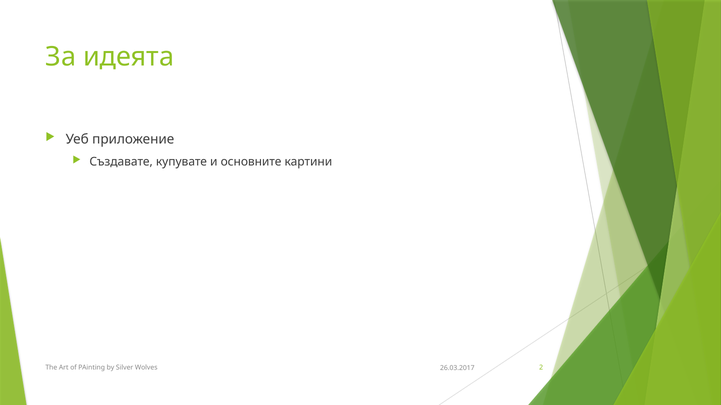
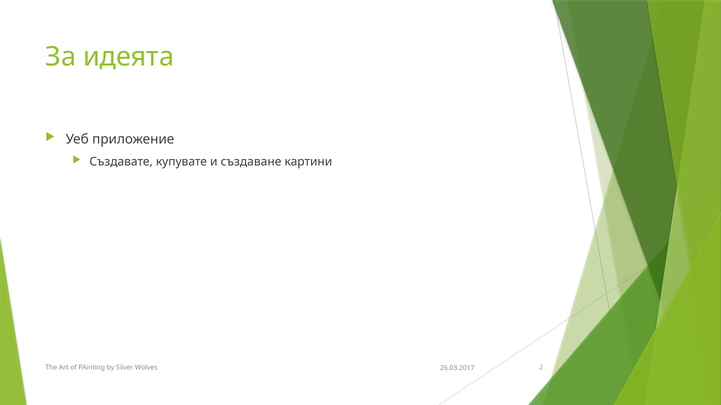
основните: основните -> създаване (251, 162)
